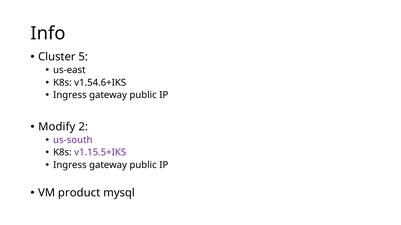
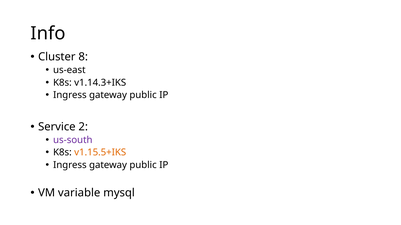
5: 5 -> 8 (83, 57)
v1.54.6+IKS: v1.54.6+IKS -> v1.14.3+IKS (100, 83)
Modify: Modify -> Service (57, 127)
v1.15.5+IKS colour: purple -> orange (100, 153)
product: product -> variable (79, 193)
